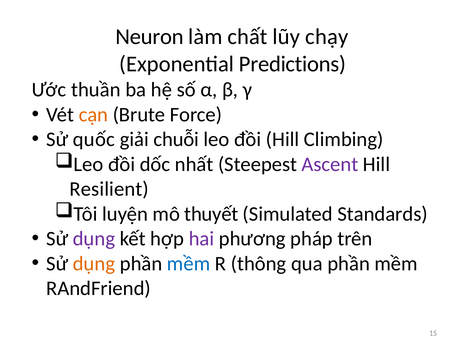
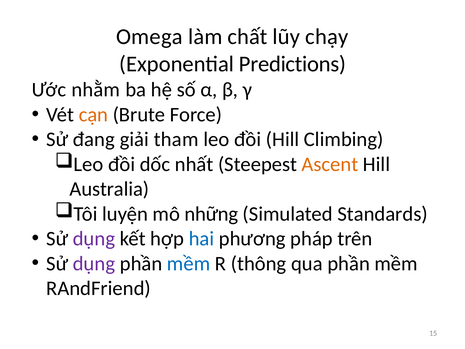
Neuron: Neuron -> Omega (149, 37)
thuần: thuần -> nhằm (96, 90)
quốc: quốc -> đang (94, 139)
chuỗi: chuỗi -> tham (176, 139)
Ascent colour: purple -> orange (330, 164)
Resilient: Resilient -> Australia (109, 189)
thuyết: thuyết -> những (211, 214)
hai colour: purple -> blue (201, 239)
dụng colour: orange -> purple (94, 263)
